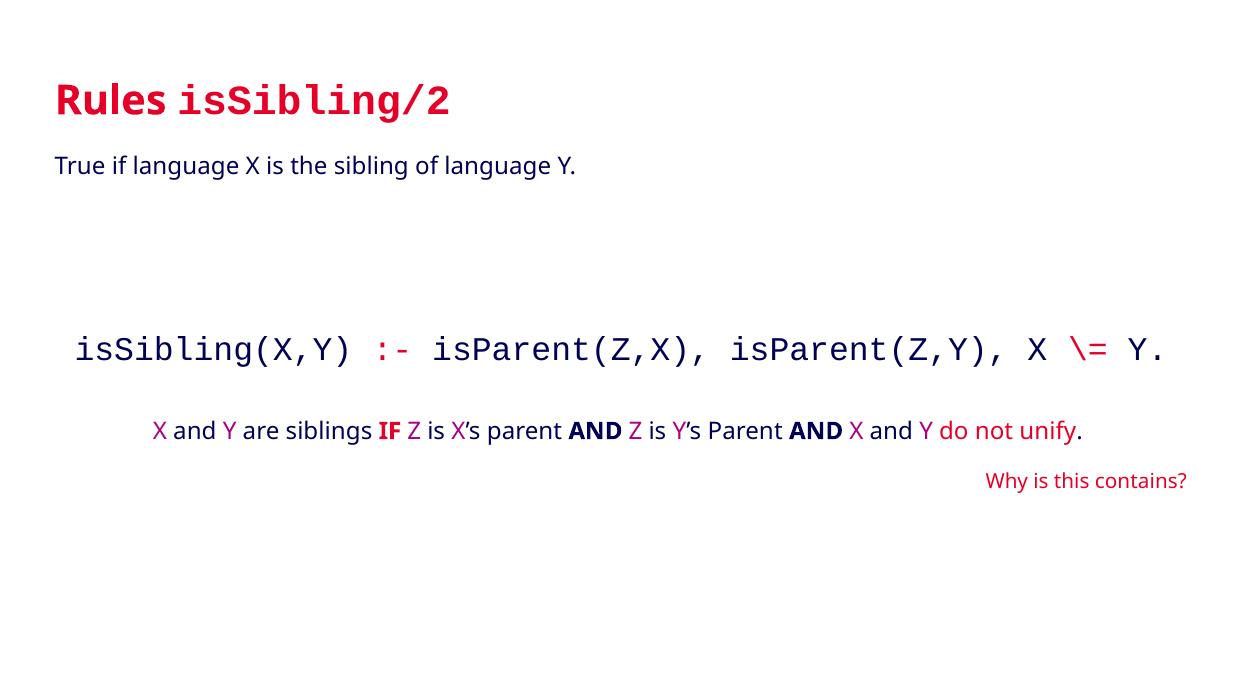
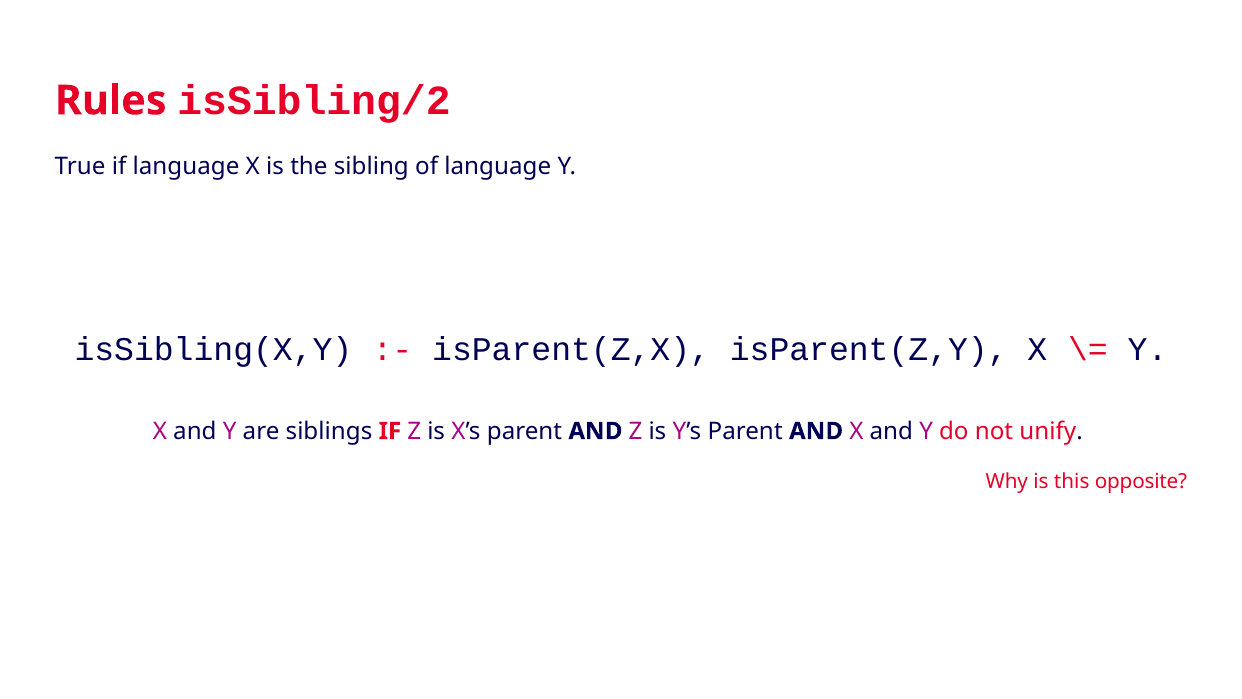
contains: contains -> opposite (1141, 482)
